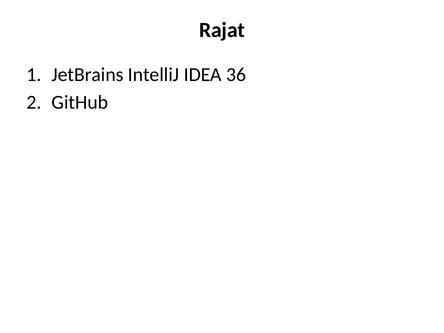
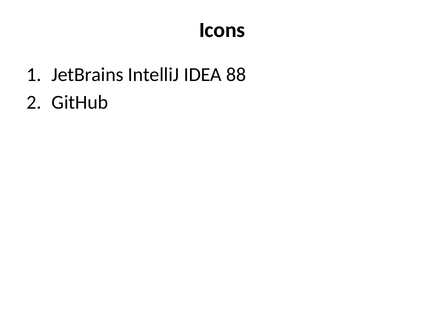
Rajat: Rajat -> Icons (222, 30)
36: 36 -> 88 (236, 75)
